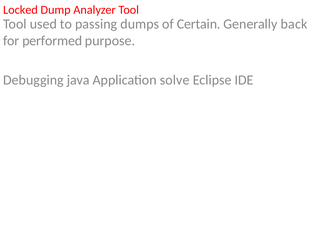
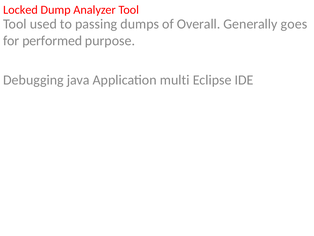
Certain: Certain -> Overall (199, 24)
back: back -> goes (294, 24)
solve: solve -> multi (175, 80)
